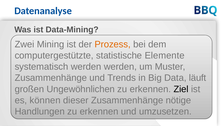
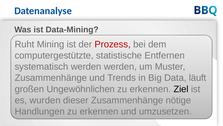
Zwei: Zwei -> Ruht (24, 44)
Prozess colour: orange -> red (113, 44)
Elemente: Elemente -> Entfernen (165, 55)
können: können -> wurden (45, 100)
